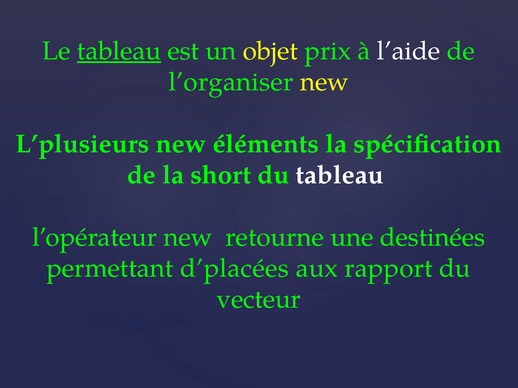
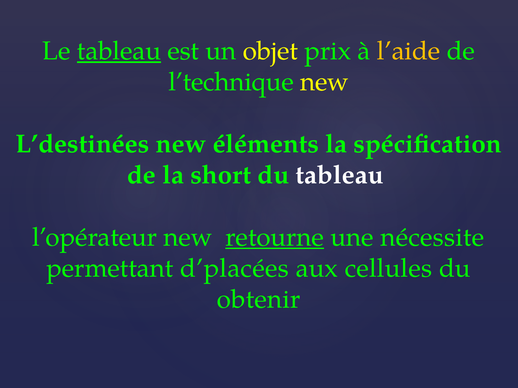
l’aide colour: white -> yellow (409, 51)
l’organiser: l’organiser -> l’technique (231, 82)
L’plusieurs: L’plusieurs -> L’destinées (82, 144)
retourne underline: none -> present (275, 237)
destinées: destinées -> nécessite (432, 237)
rapport: rapport -> cellules (388, 269)
vecteur: vecteur -> obtenir (259, 300)
